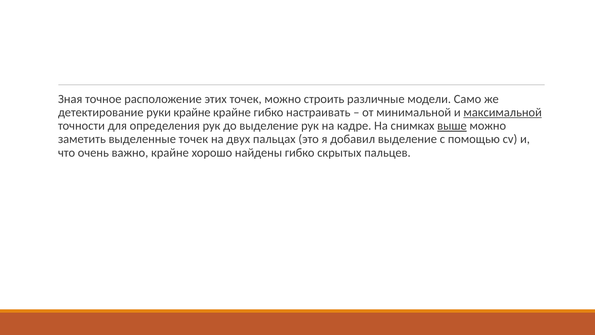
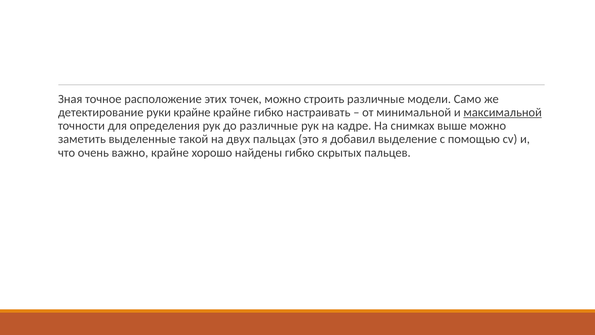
до выделение: выделение -> различные (269, 126)
выше underline: present -> none (452, 126)
выделенные точек: точек -> такой (193, 139)
